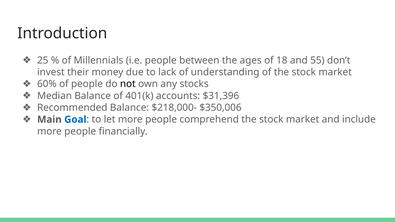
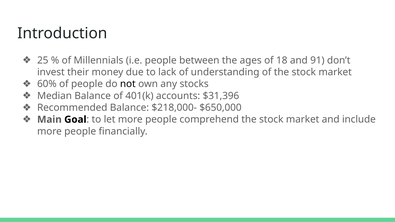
55: 55 -> 91 (317, 60)
$350,006: $350,006 -> $650,000 (220, 108)
Goal colour: blue -> black (75, 120)
